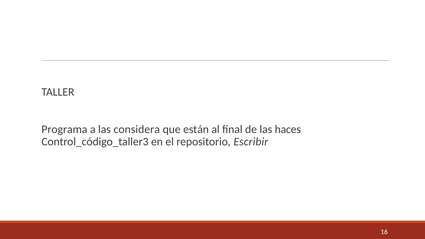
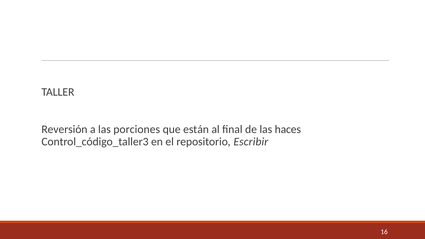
Programa: Programa -> Reversión (64, 129)
considera: considera -> porciones (137, 129)
